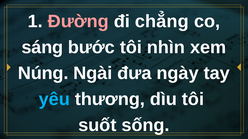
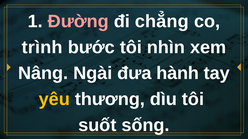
sáng: sáng -> trình (42, 47)
Núng: Núng -> Nâng (43, 73)
ngày: ngày -> hành (178, 73)
yêu colour: light blue -> yellow (54, 100)
